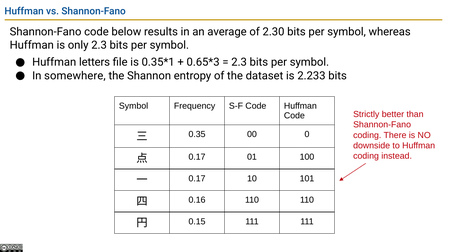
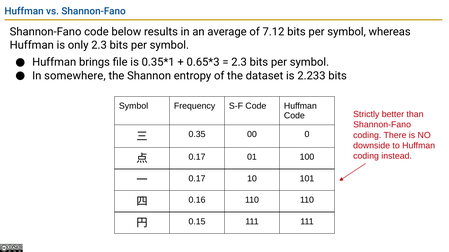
2.30: 2.30 -> 7.12 (274, 32)
letters: letters -> brings (94, 62)
